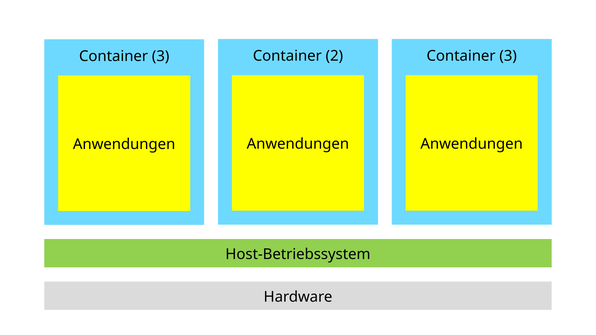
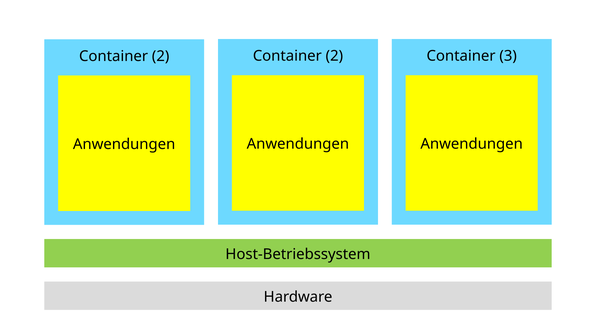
3: 3 -> 2 (161, 56)
